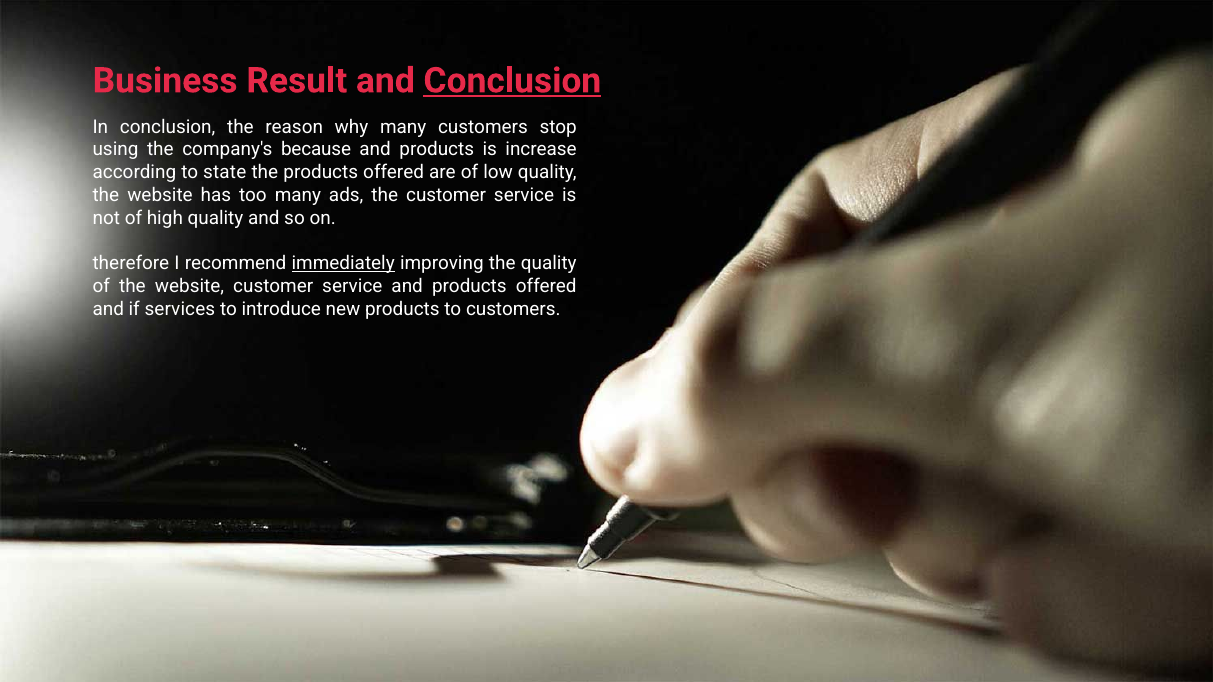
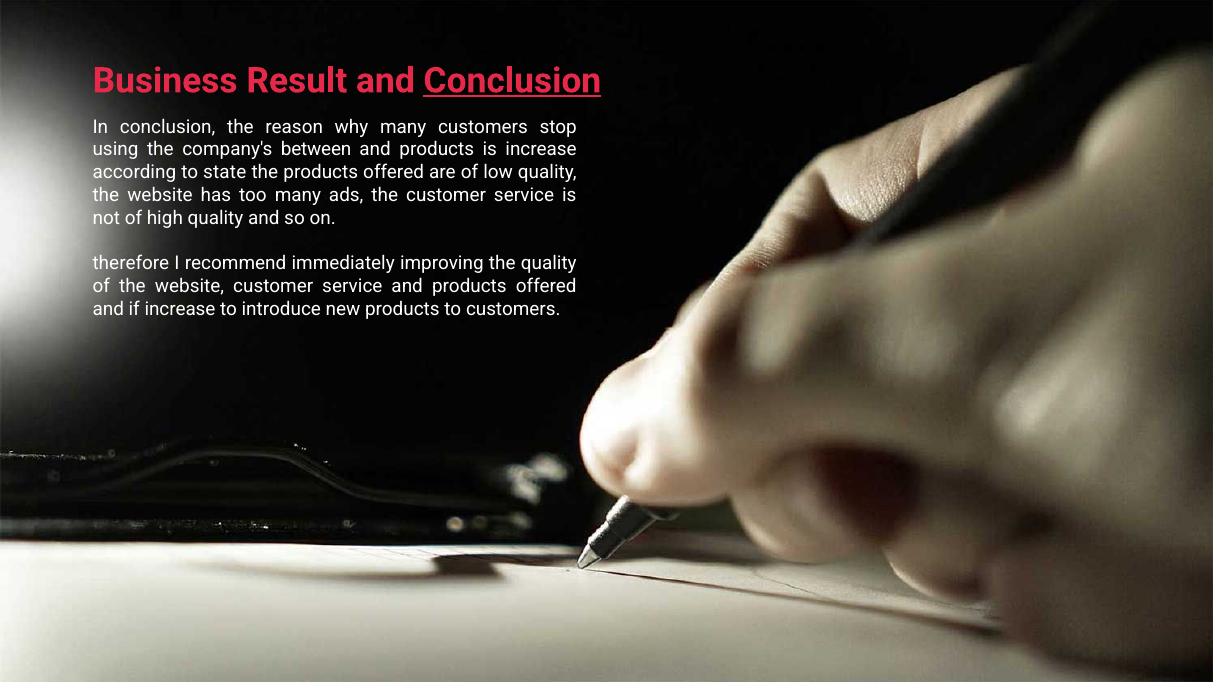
because: because -> between (316, 150)
immediately underline: present -> none (343, 263)
if services: services -> increase (180, 309)
